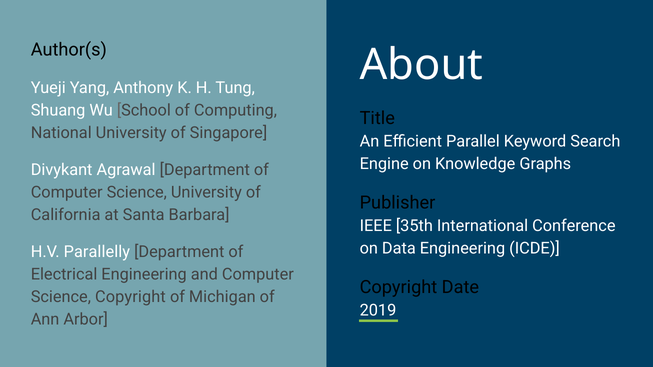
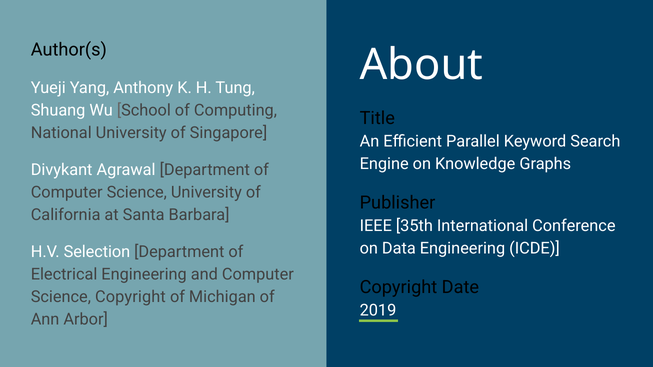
Parallelly: Parallelly -> Selection (97, 252)
